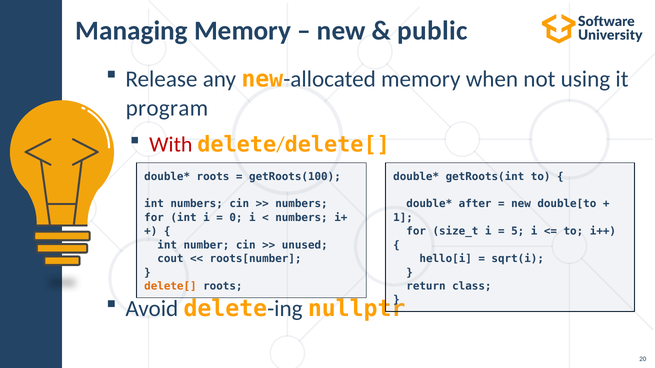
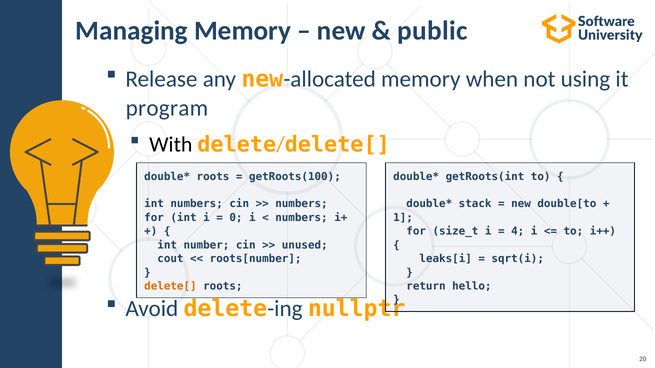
With colour: red -> black (171, 145)
after: after -> stack (475, 204)
5: 5 -> 4 (518, 232)
hello[i: hello[i -> leaks[i (446, 259)
class: class -> hello (472, 287)
